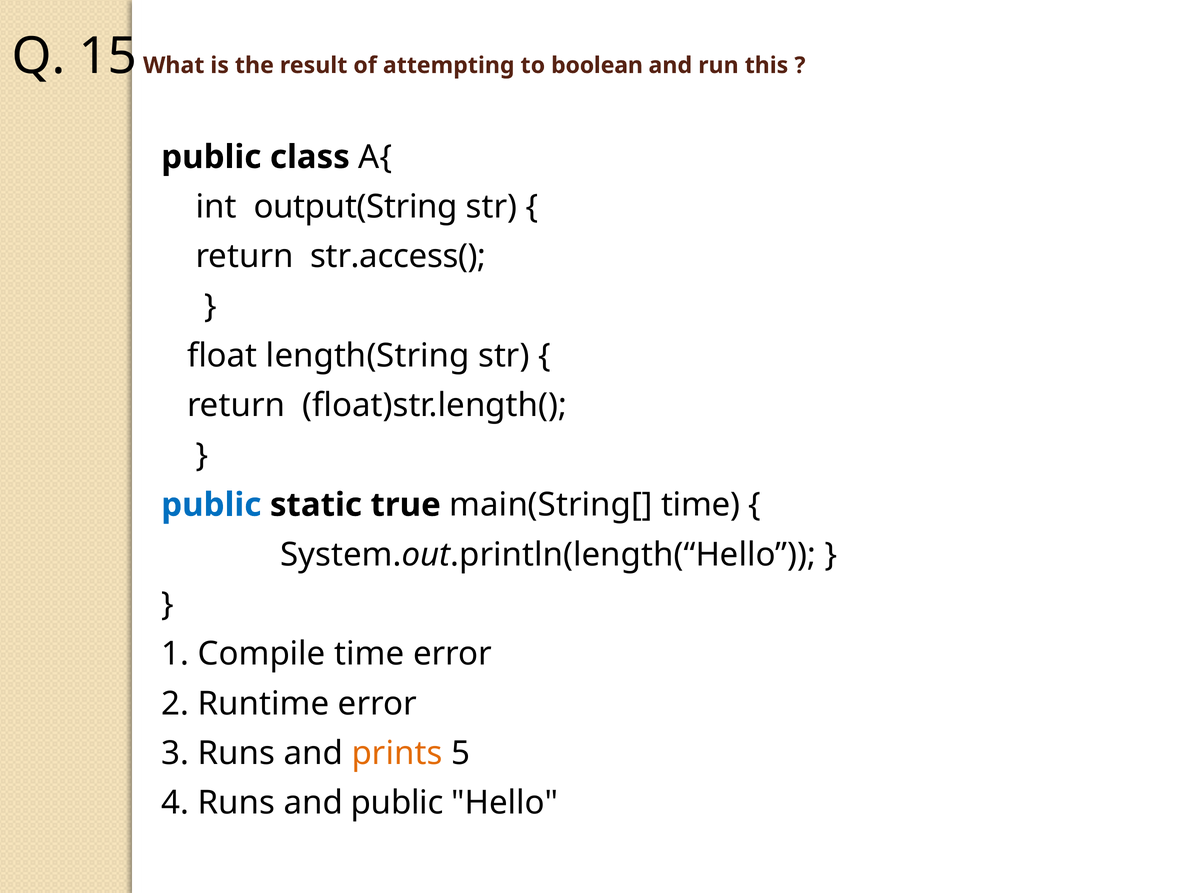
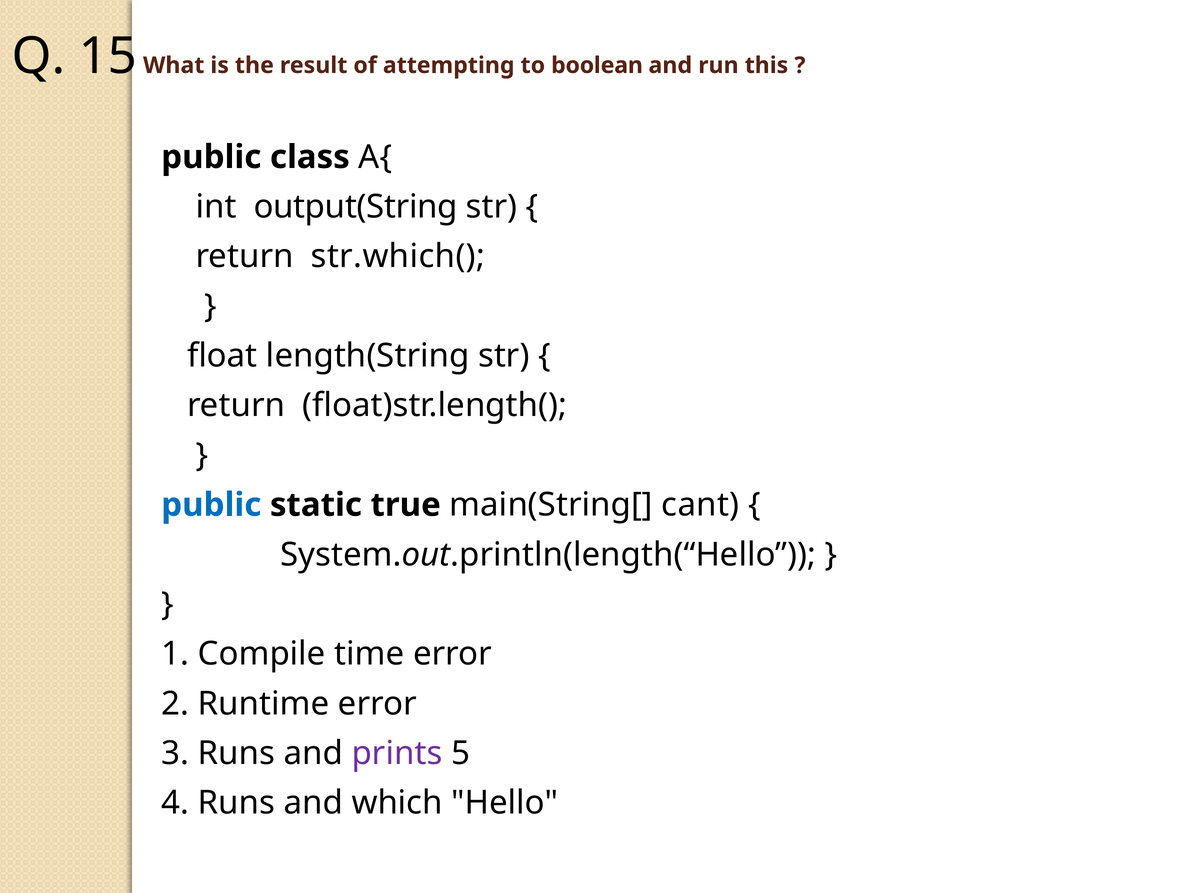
str.access(: str.access( -> str.which( (398, 256)
main(String[ time: time -> cant (700, 505)
prints colour: orange -> purple (397, 753)
and public: public -> which (397, 803)
